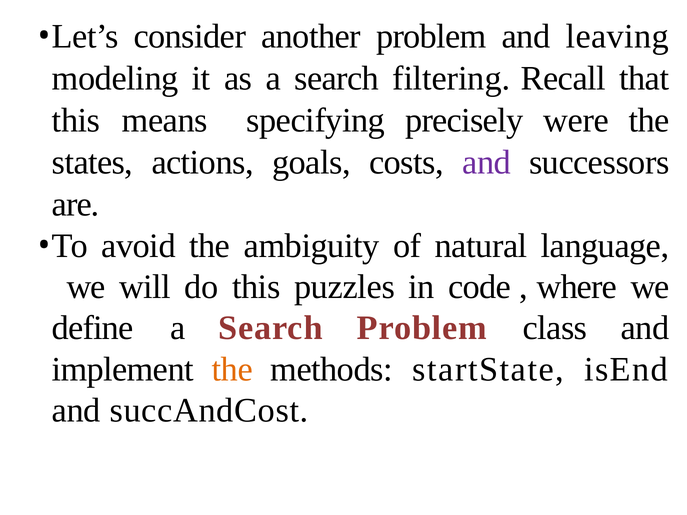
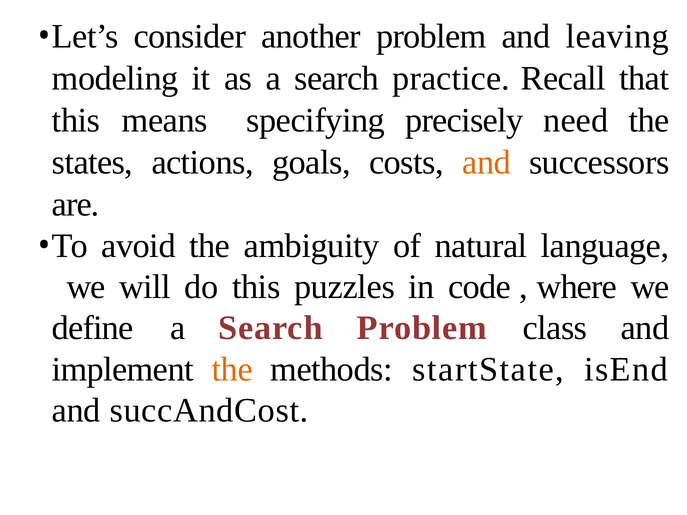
filtering: filtering -> practice (451, 79)
were: were -> need (576, 121)
and colour: purple -> orange (487, 163)
